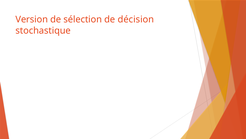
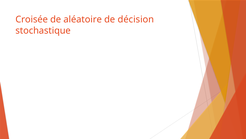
Version: Version -> Croisée (32, 19)
sélection: sélection -> aléatoire (83, 19)
